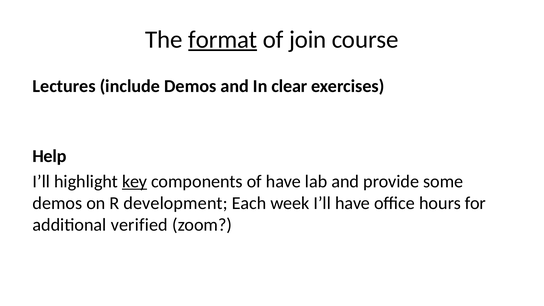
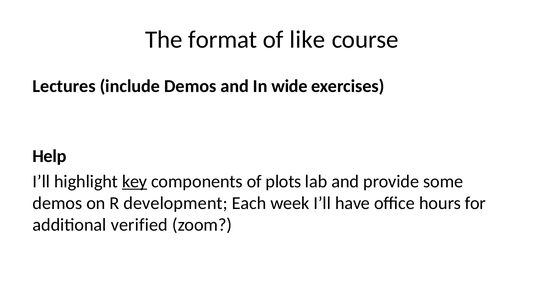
format underline: present -> none (223, 39)
join: join -> like (307, 39)
clear: clear -> wide (289, 86)
of have: have -> plots (283, 181)
